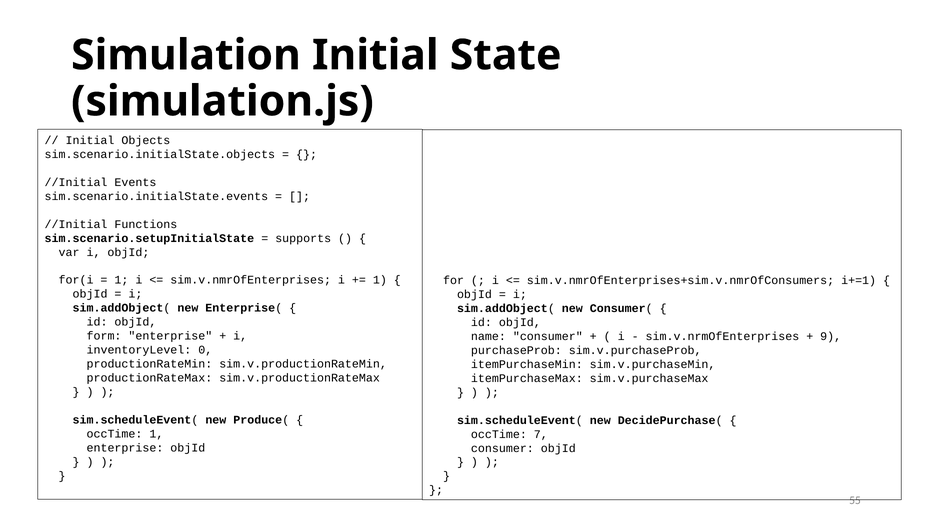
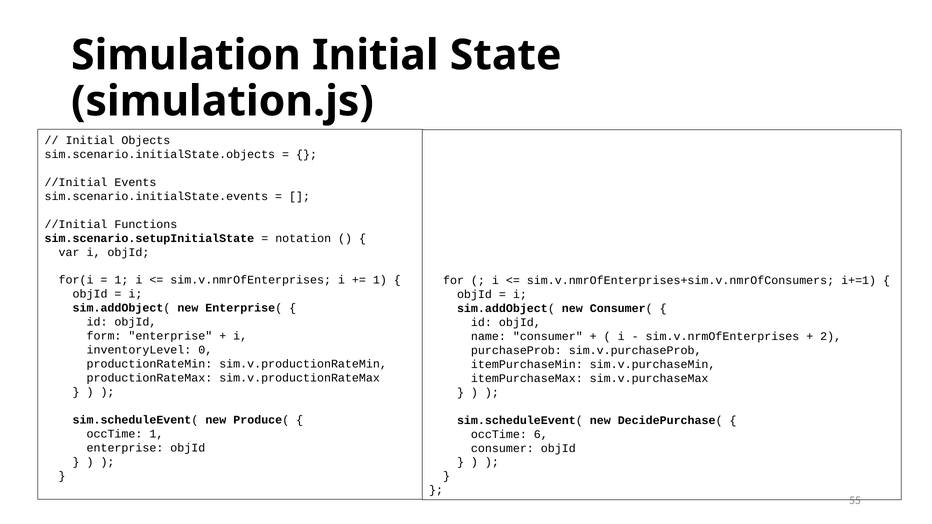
supports: supports -> notation (303, 238)
9: 9 -> 2 (831, 337)
7: 7 -> 6 (541, 434)
